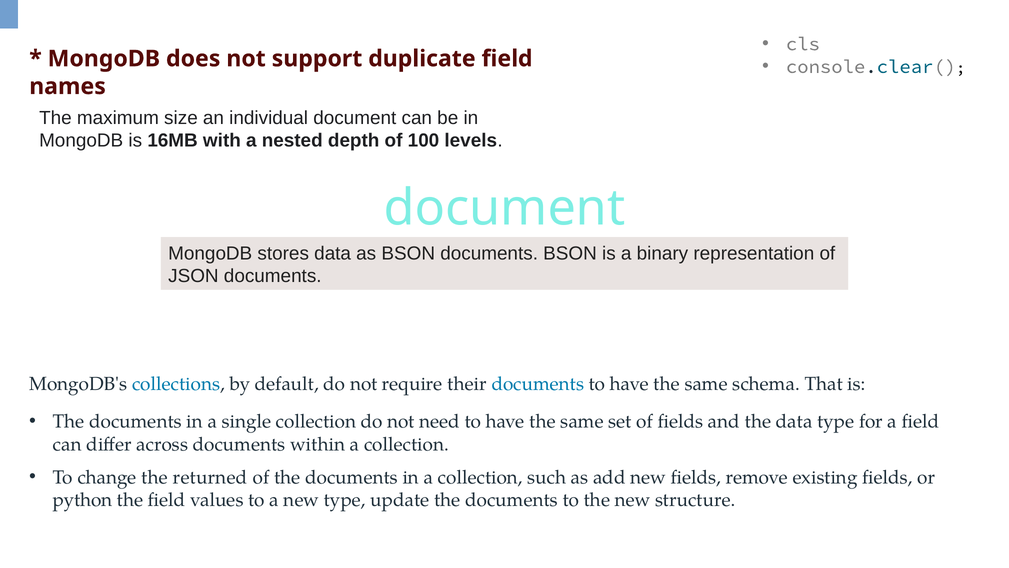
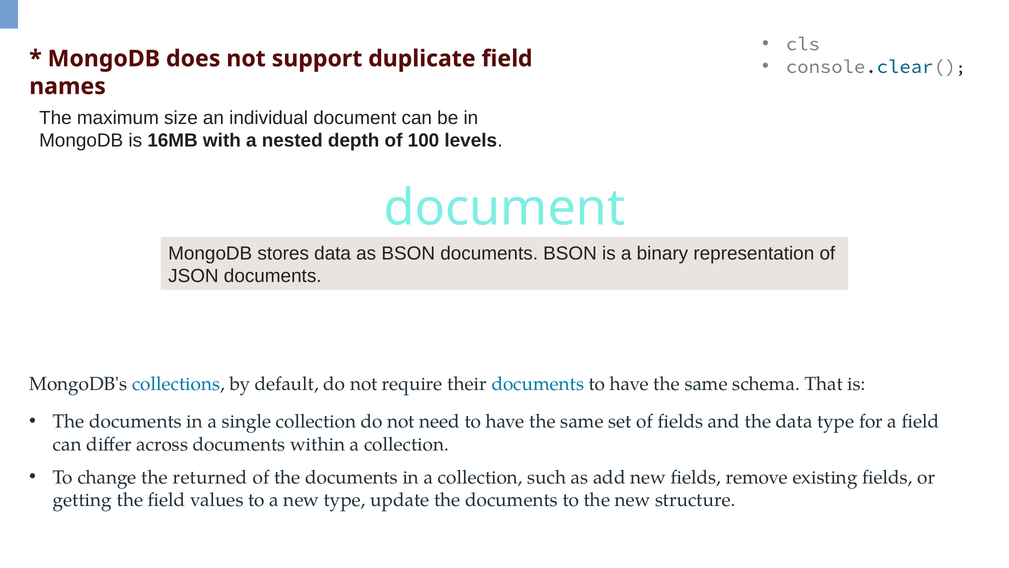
python: python -> getting (82, 500)
